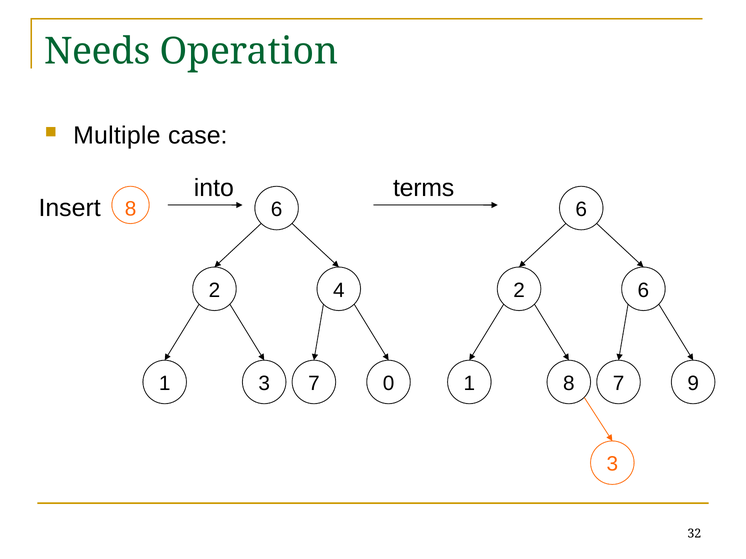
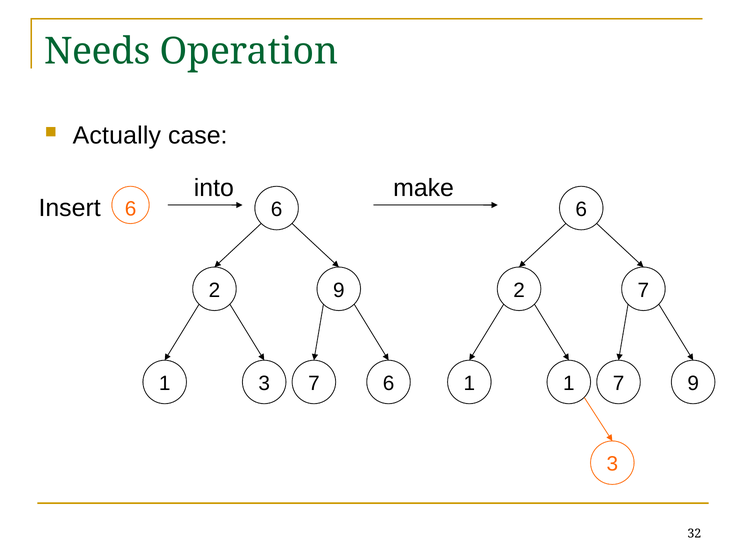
Multiple: Multiple -> Actually (117, 136)
terms: terms -> make (424, 188)
Insert 8: 8 -> 6 (131, 209)
2 4: 4 -> 9 (339, 290)
2 6: 6 -> 7 (643, 290)
1 3 0: 0 -> 6 (389, 384)
1 8: 8 -> 1 (569, 384)
